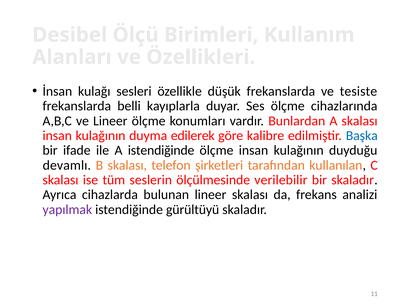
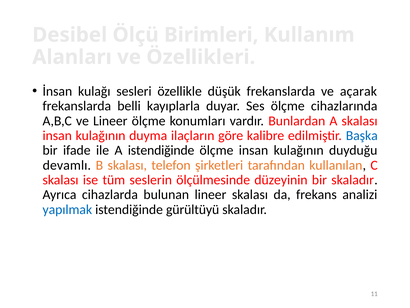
tesiste: tesiste -> açarak (358, 91)
edilerek: edilerek -> ilaçların (193, 135)
verilebilir: verilebilir -> düzeyinin (281, 180)
yapılmak colour: purple -> blue (67, 209)
